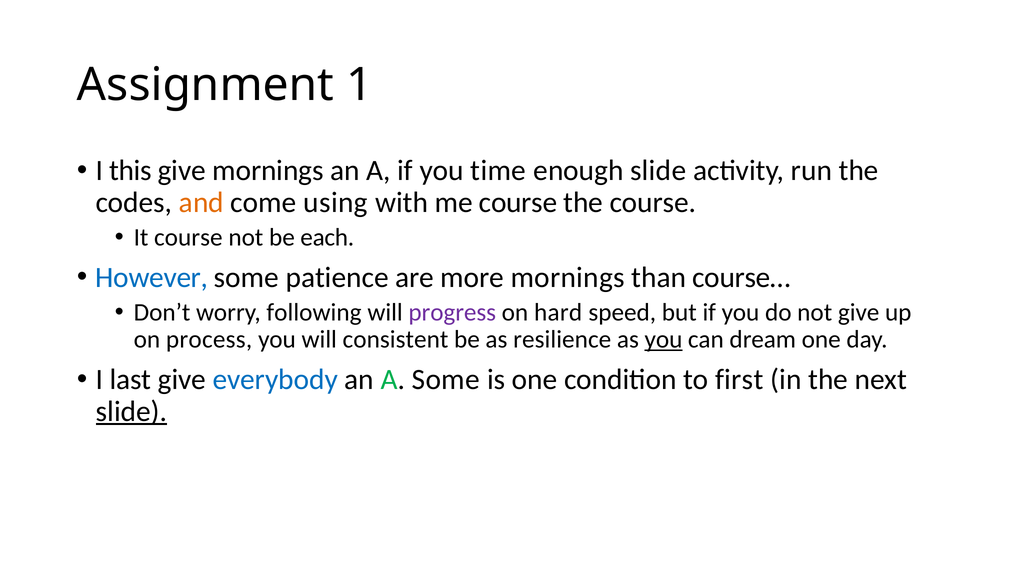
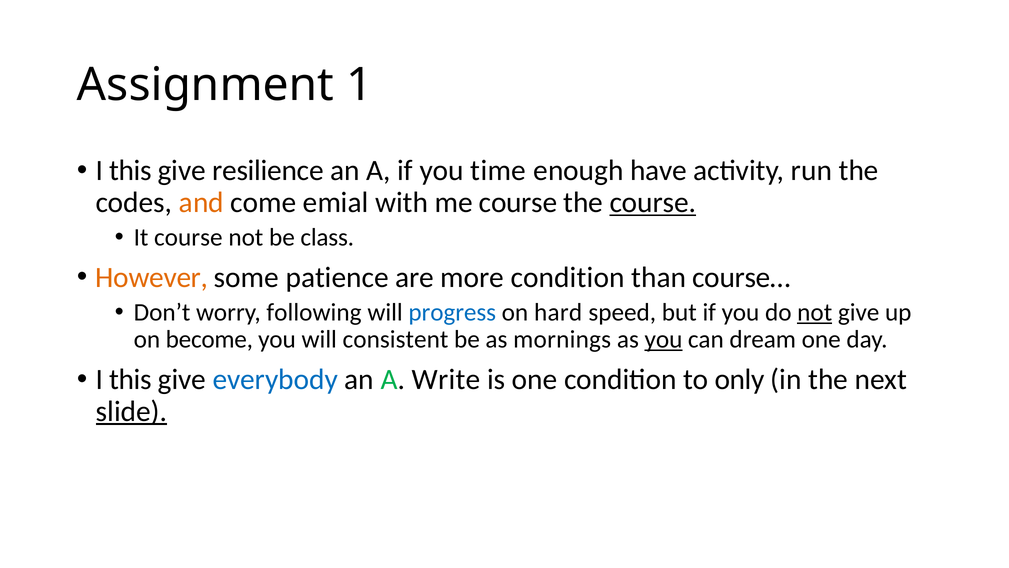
give mornings: mornings -> resilience (268, 171)
enough slide: slide -> have (658, 171)
using: using -> emial (336, 202)
course underline: none -> present (653, 202)
each: each -> class (327, 237)
However colour: blue -> orange (152, 277)
more mornings: mornings -> condition (568, 277)
progress colour: purple -> blue (452, 312)
not underline: none -> present (815, 312)
process: process -> become (209, 339)
resilience: resilience -> mornings (562, 339)
last: last -> this (131, 379)
A Some: Some -> Write (446, 379)
first: first -> only (740, 379)
